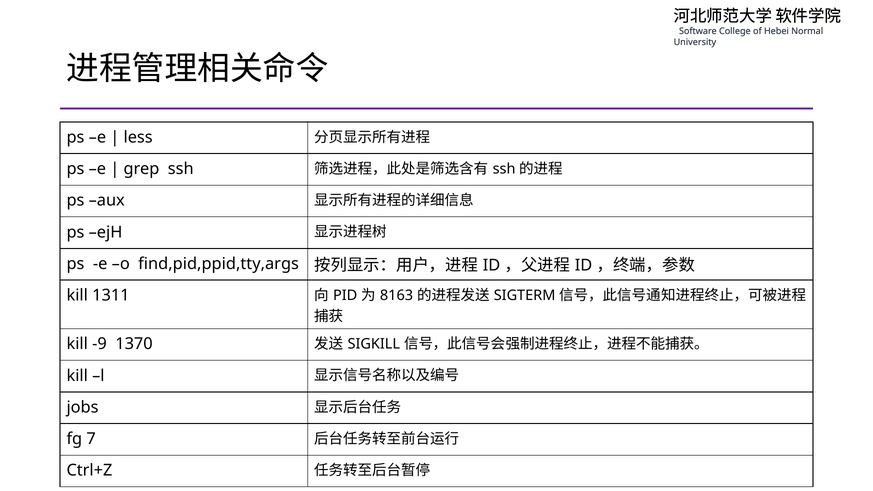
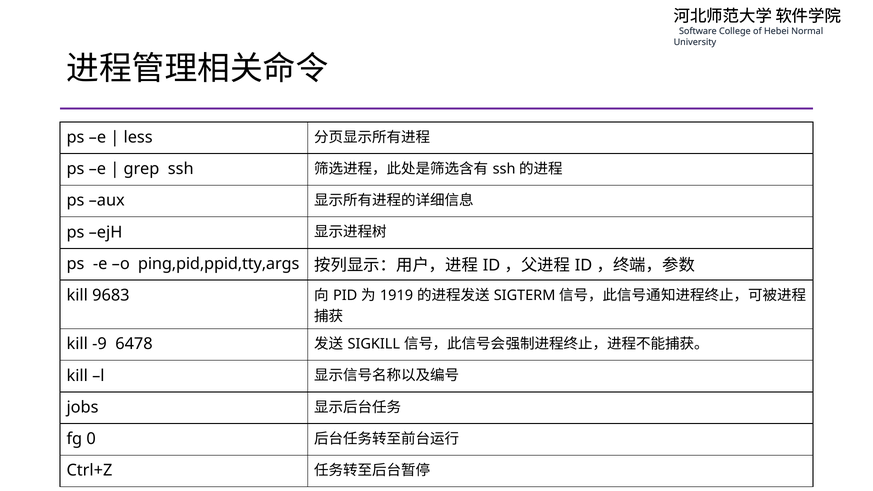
find,pid,ppid,tty,args: find,pid,ppid,tty,args -> ping,pid,ppid,tty,args (219, 264)
1311: 1311 -> 9683 (111, 295)
8163: 8163 -> 1919 (397, 295)
1370: 1370 -> 6478 (134, 344)
7: 7 -> 0 (91, 439)
